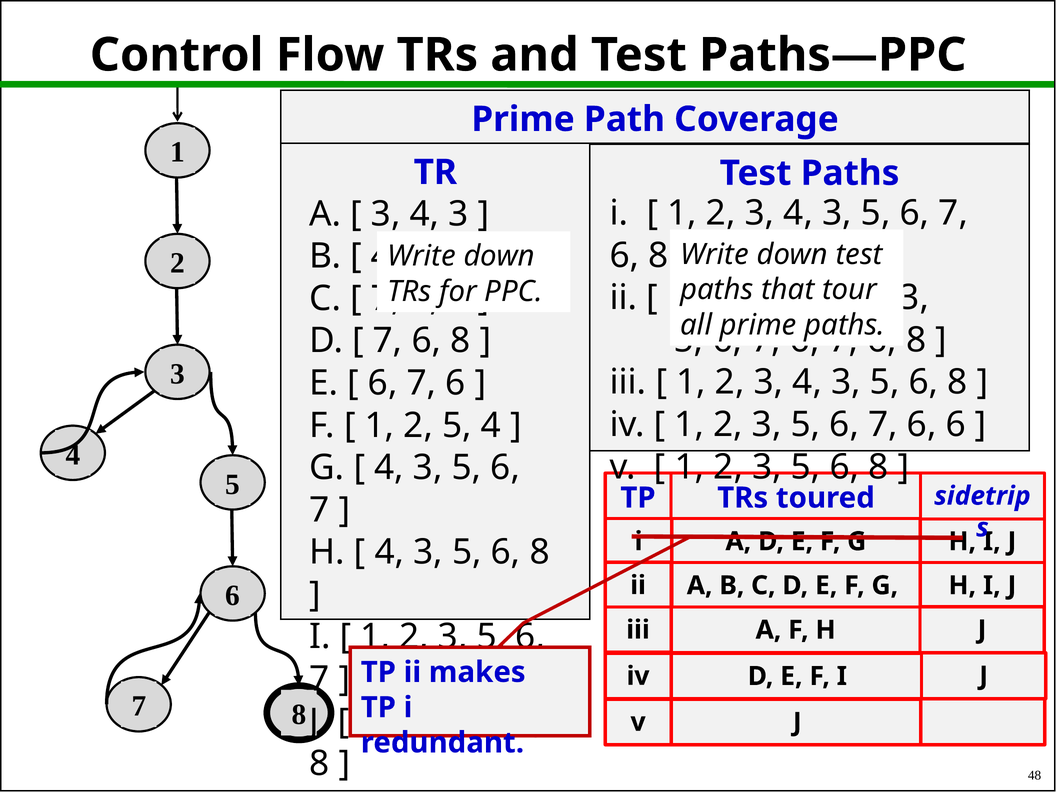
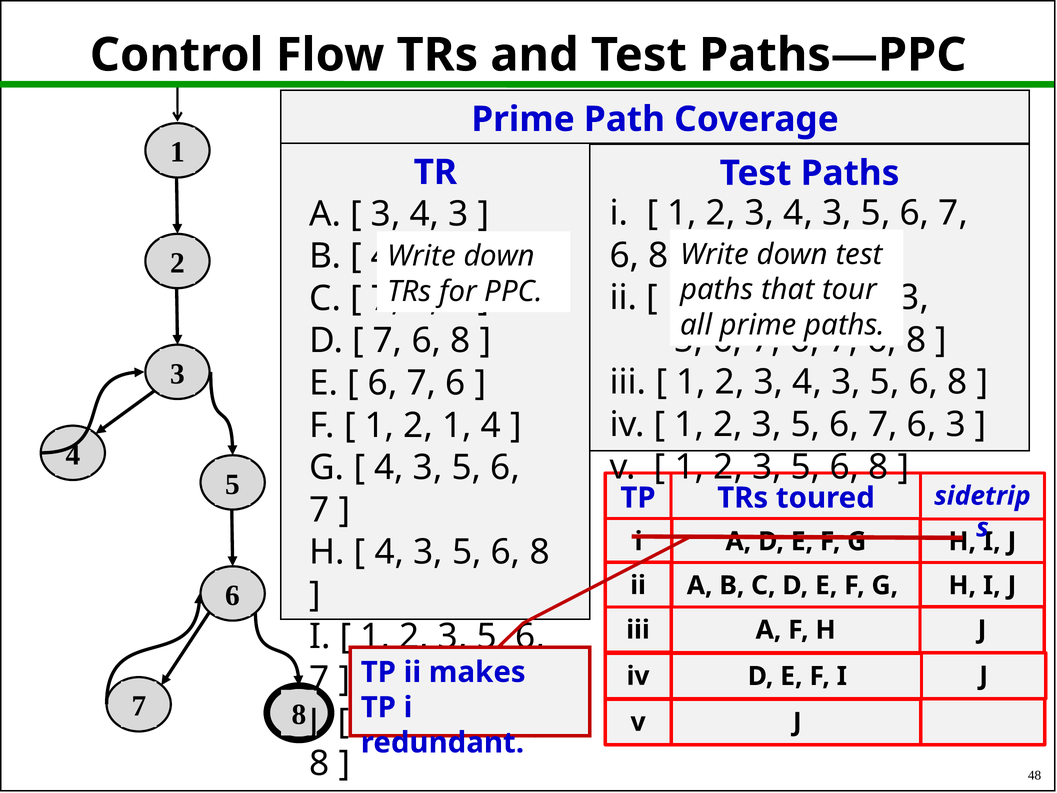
6 6: 6 -> 3 (956, 424)
2 5: 5 -> 1 (457, 425)
